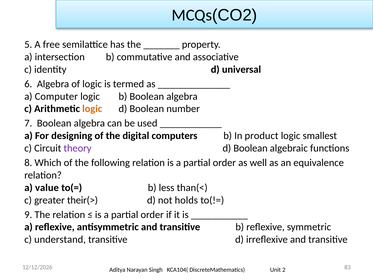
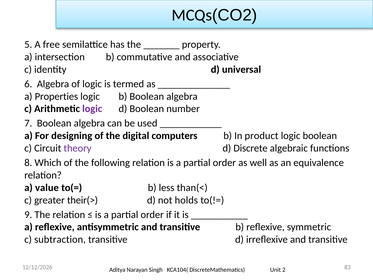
Computer: Computer -> Properties (56, 96)
logic colour: orange -> purple (92, 109)
logic smallest: smallest -> boolean (320, 136)
Boolean: Boolean -> Discrete (251, 148)
understand: understand -> subtraction (60, 239)
